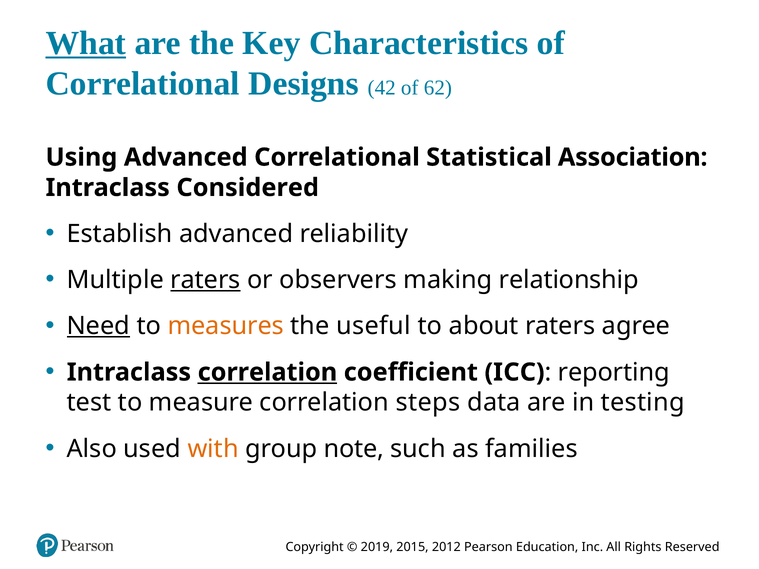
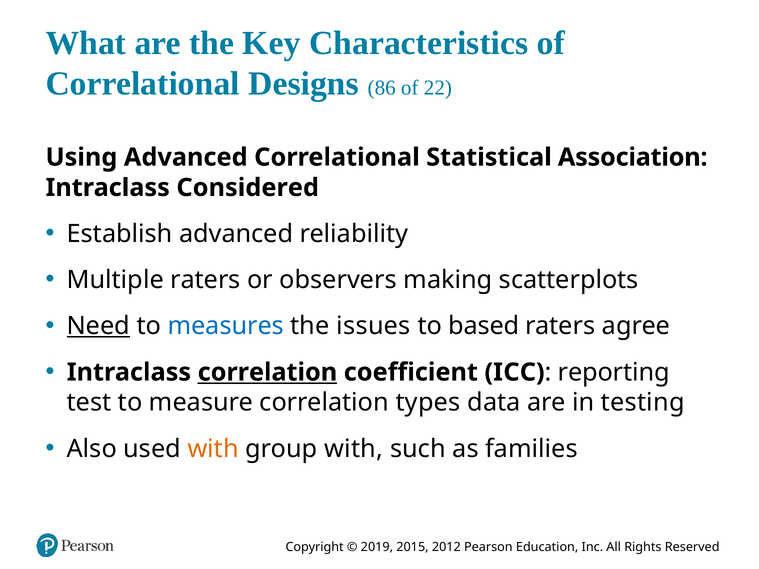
What underline: present -> none (86, 43)
42: 42 -> 86 (382, 88)
62: 62 -> 22 (438, 88)
raters underline: present -> none (205, 280)
relationship: relationship -> scatterplots (569, 280)
measures colour: orange -> blue (226, 326)
useful: useful -> issues (374, 326)
about: about -> based (484, 326)
steps: steps -> types (428, 403)
group note: note -> with (354, 449)
